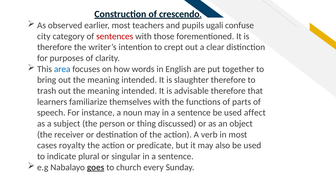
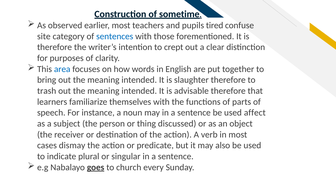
crescendo: crescendo -> sometime (179, 14)
ugali: ugali -> tired (215, 25)
city: city -> site (44, 36)
sentences colour: red -> blue (115, 36)
royalty: royalty -> dismay (72, 145)
